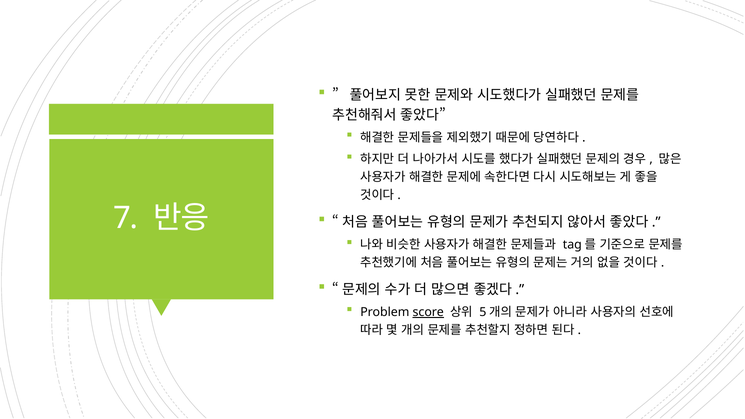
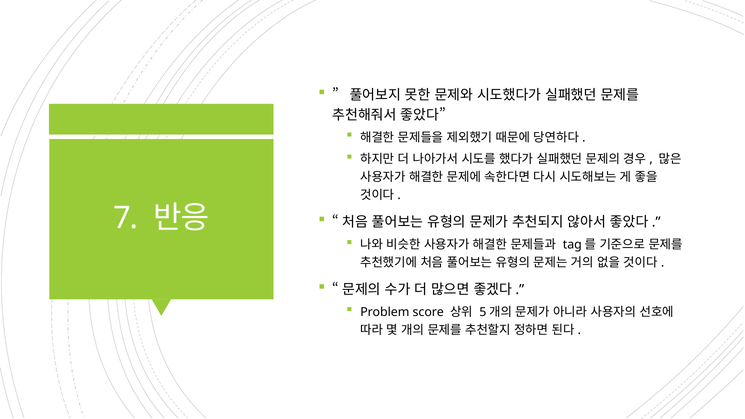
score underline: present -> none (428, 312)
